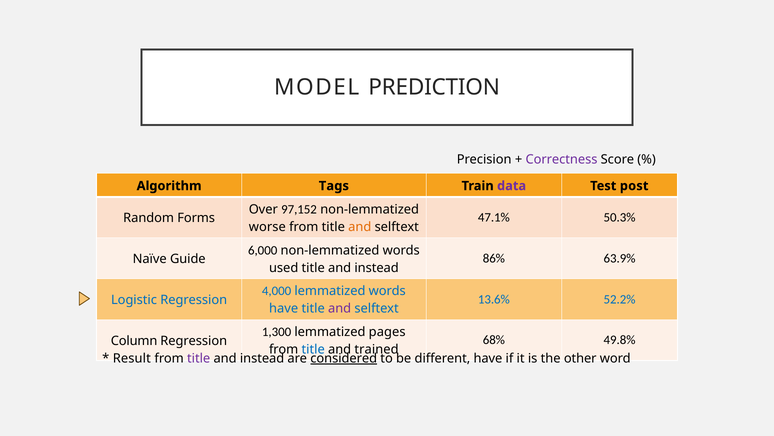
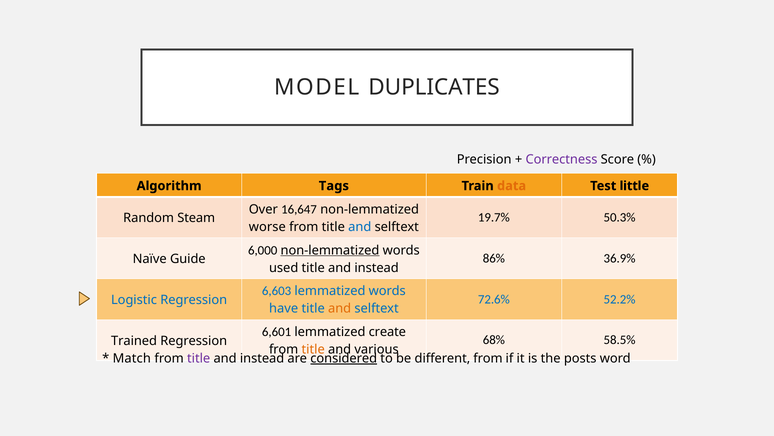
PREDICTION: PREDICTION -> DUPLICATES (434, 87)
data colour: purple -> orange (512, 186)
post: post -> little (634, 186)
97,152: 97,152 -> 16,647 (299, 209)
47.1%: 47.1% -> 19.7% (494, 217)
Forms: Forms -> Steam (196, 218)
and colour: orange -> blue (360, 227)
non-lemmatized underline: none -> present (330, 250)
63.9%: 63.9% -> 36.9% (620, 258)
4,000: 4,000 -> 6,603 (277, 291)
13.6%: 13.6% -> 72.6% (494, 299)
and colour: purple -> orange (340, 308)
1,300: 1,300 -> 6,601 (277, 332)
pages: pages -> create (387, 332)
49.8%: 49.8% -> 58.5% (620, 340)
Column: Column -> Trained (134, 340)
title colour: blue -> orange (313, 349)
trained: trained -> various (377, 349)
Result: Result -> Match (132, 358)
different have: have -> from (488, 358)
other: other -> posts (580, 358)
